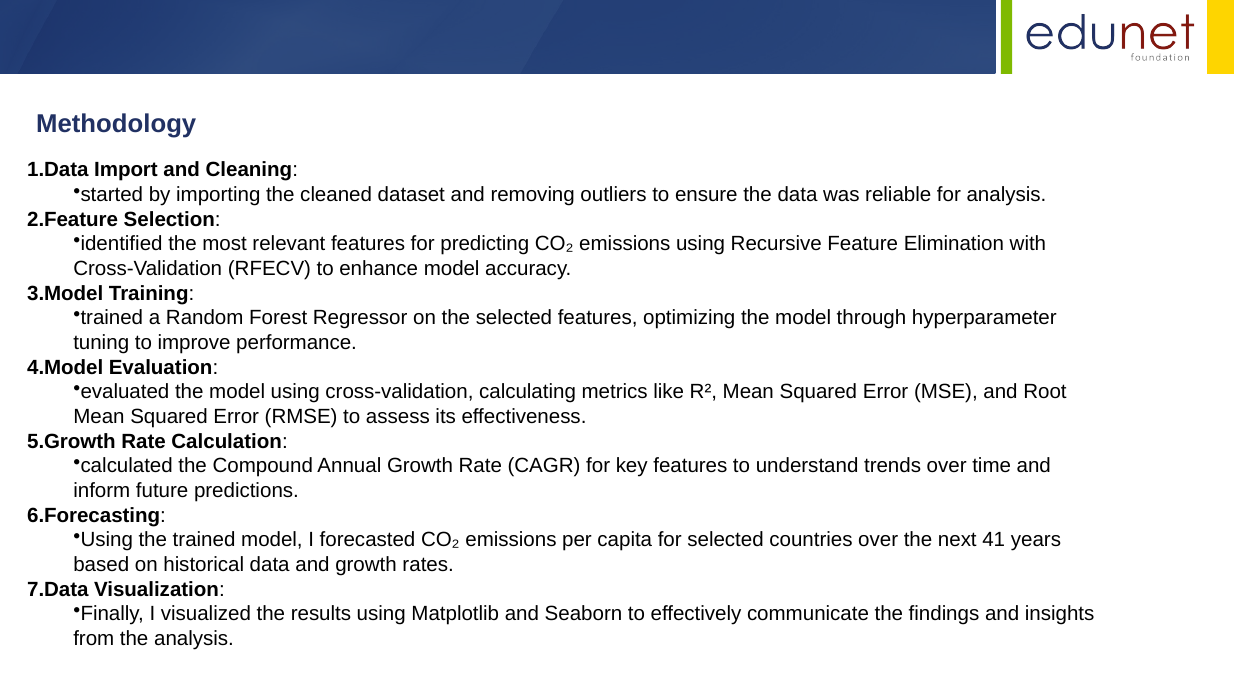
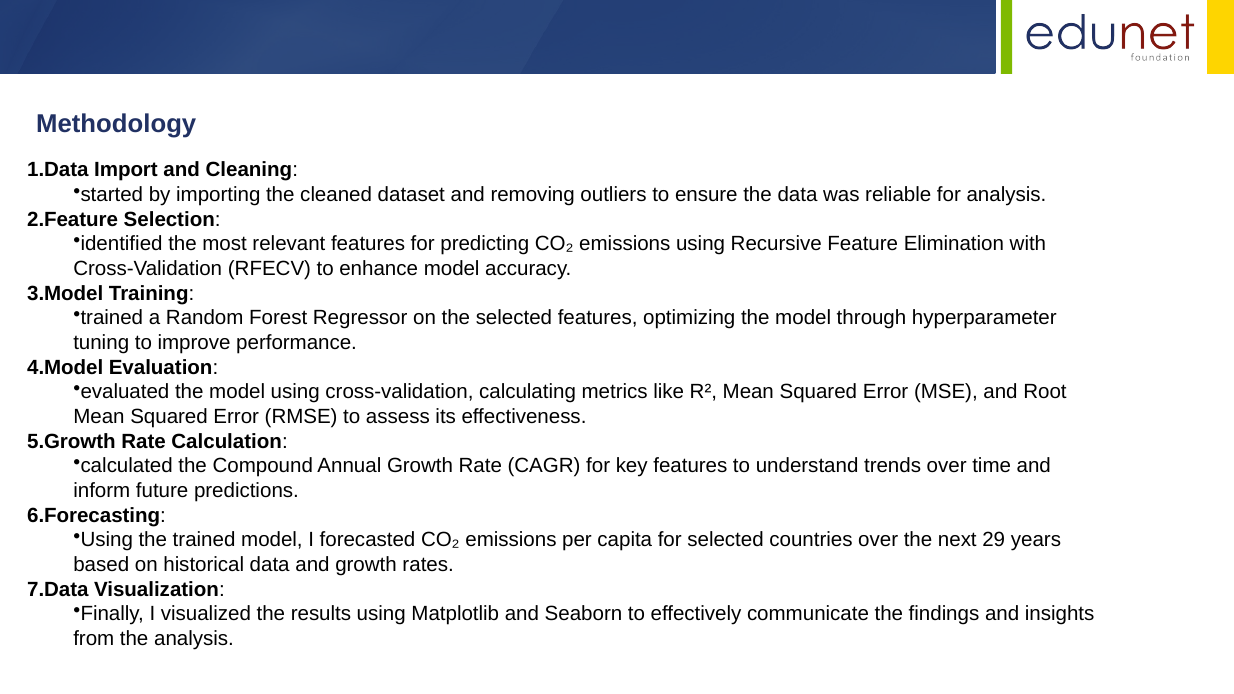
41: 41 -> 29 (994, 540)
